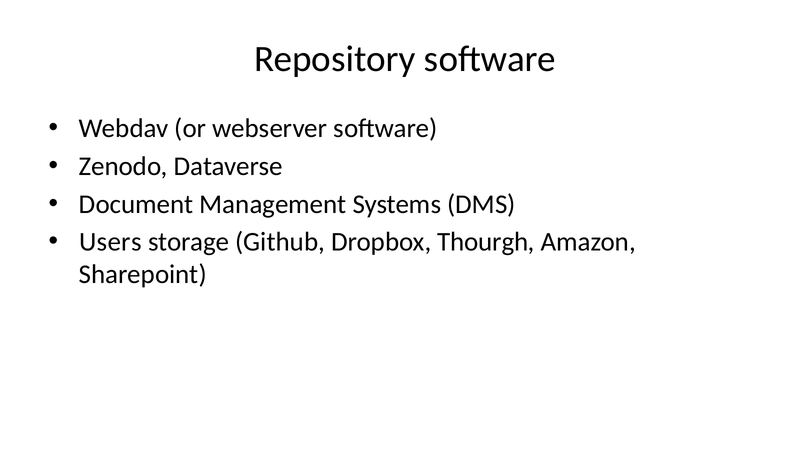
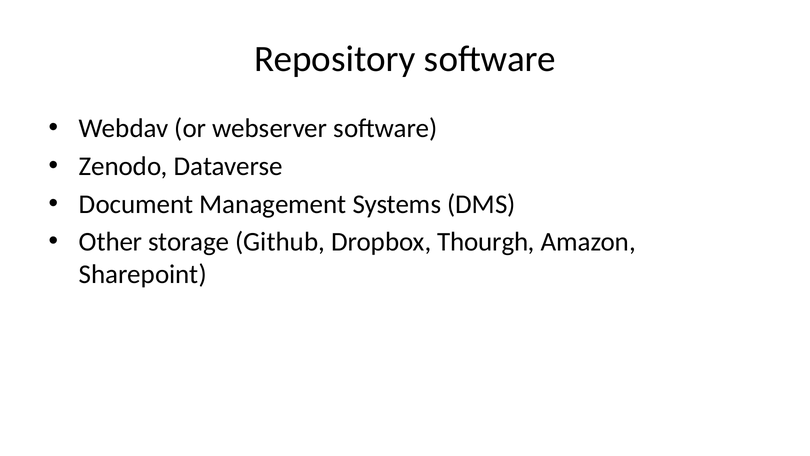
Users: Users -> Other (111, 242)
